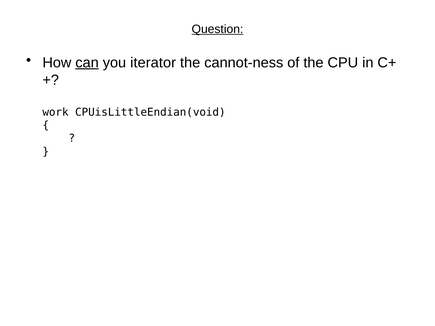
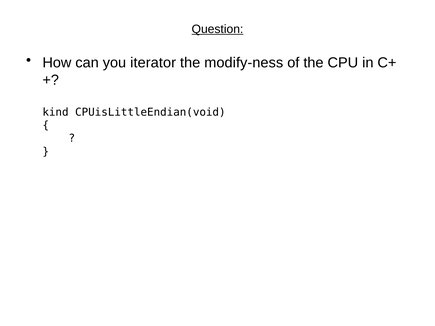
can underline: present -> none (87, 63)
cannot-ness: cannot-ness -> modify-ness (244, 63)
work: work -> kind (55, 112)
